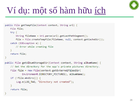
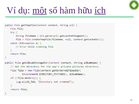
một underline: none -> present (40, 10)
